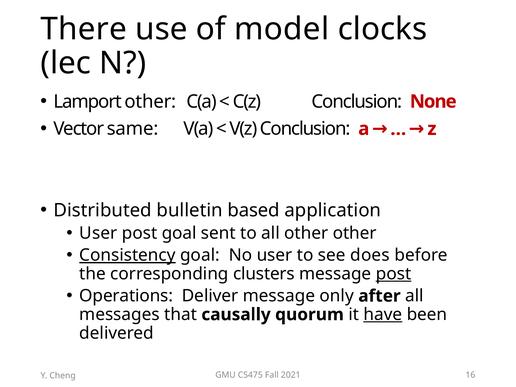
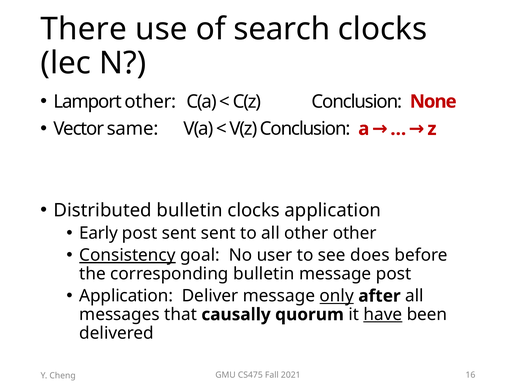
model: model -> search (282, 29)
bulletin based: based -> clocks (254, 210)
User: User -> Early (98, 233)
post goal: goal -> sent (179, 233)
corresponding clusters: clusters -> bulletin (264, 274)
post underline: present -> none (394, 274)
Operations: Operations -> Application (126, 296)
only underline: none -> present (337, 296)
